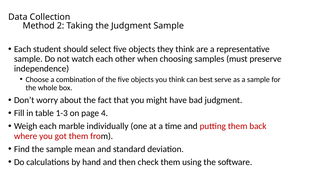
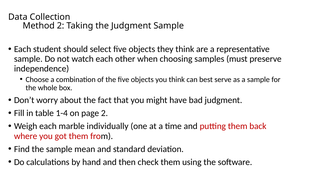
1-3: 1-3 -> 1-4 (62, 113)
page 4: 4 -> 2 (104, 113)
